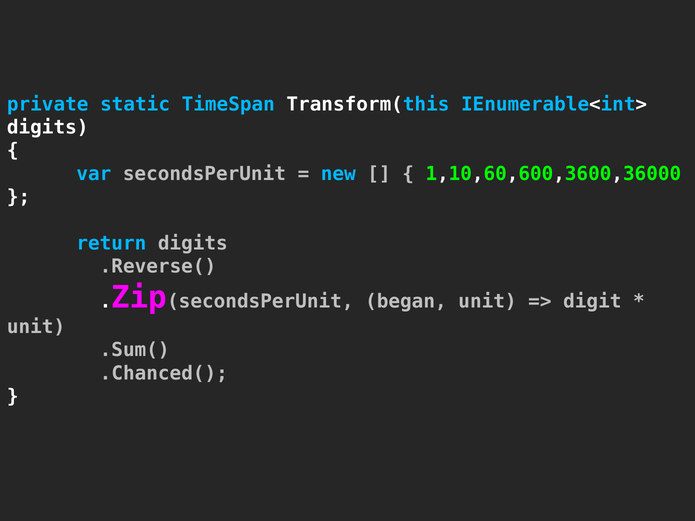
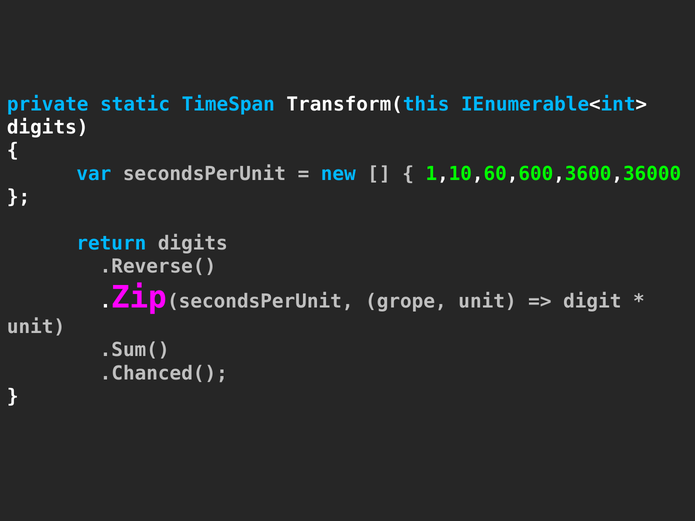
began: began -> grope (406, 301)
